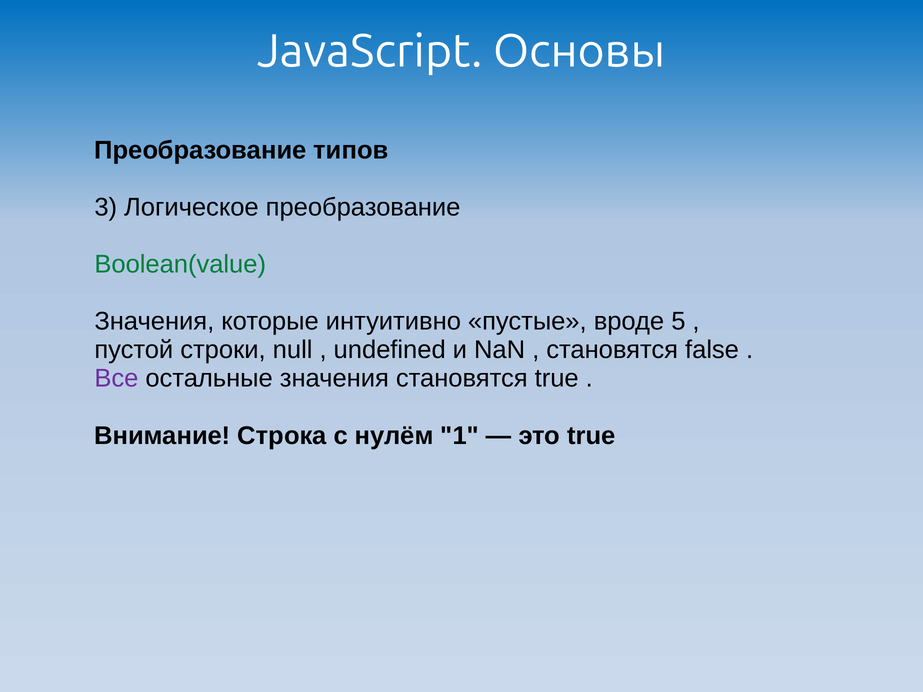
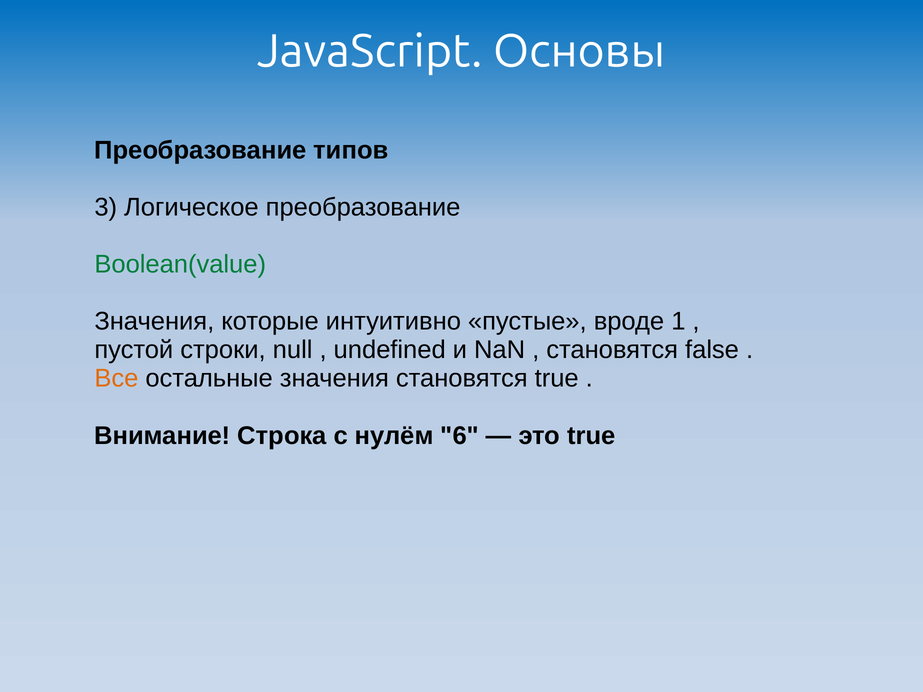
5: 5 -> 1 (678, 322)
Все colour: purple -> orange (116, 379)
1: 1 -> 6 (460, 436)
